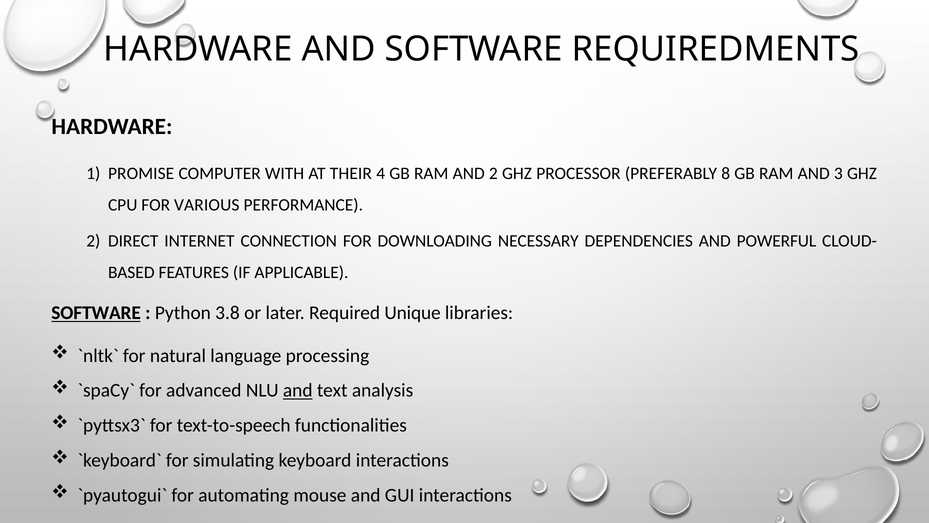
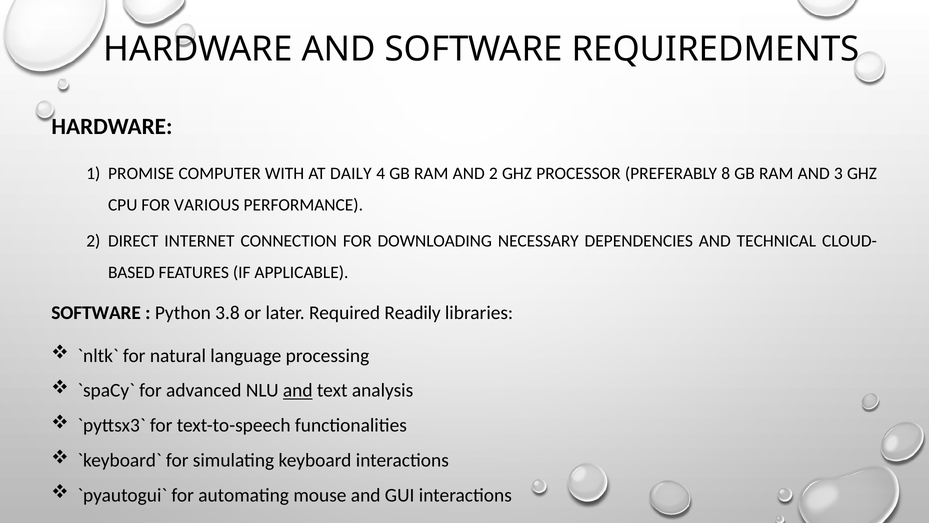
THEIR: THEIR -> DAILY (351, 173)
POWERFUL: POWERFUL -> TECHNICAL (776, 241)
SOFTWARE underline: present -> none (96, 313)
Unique: Unique -> Readily (413, 313)
